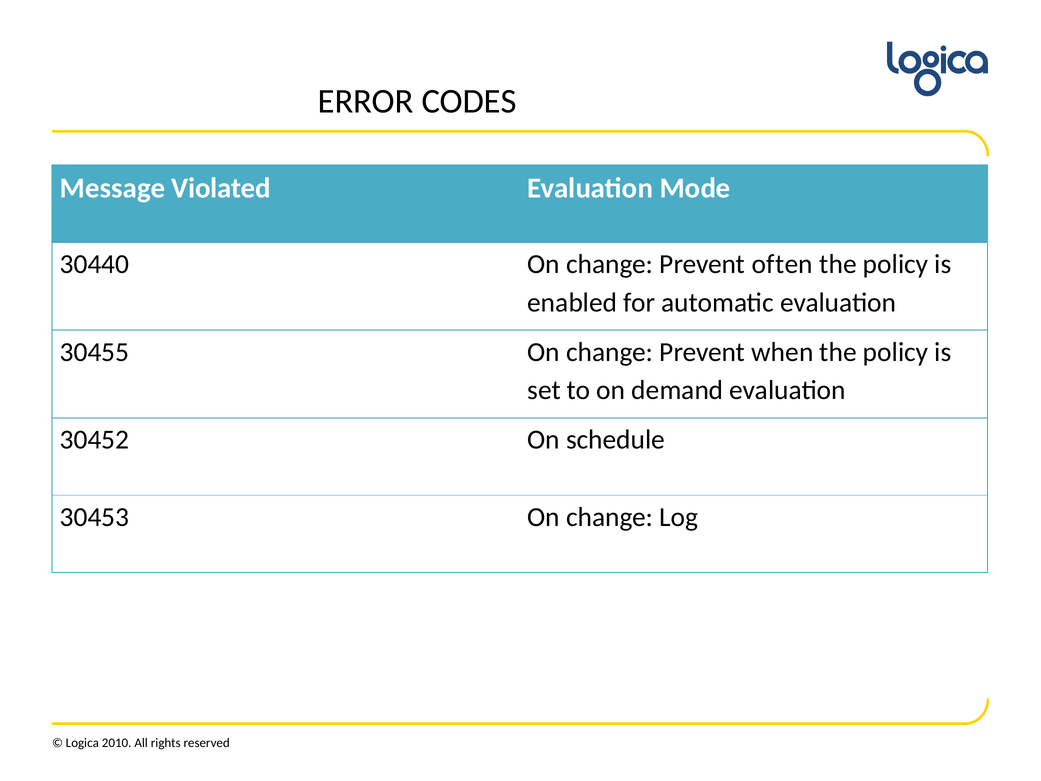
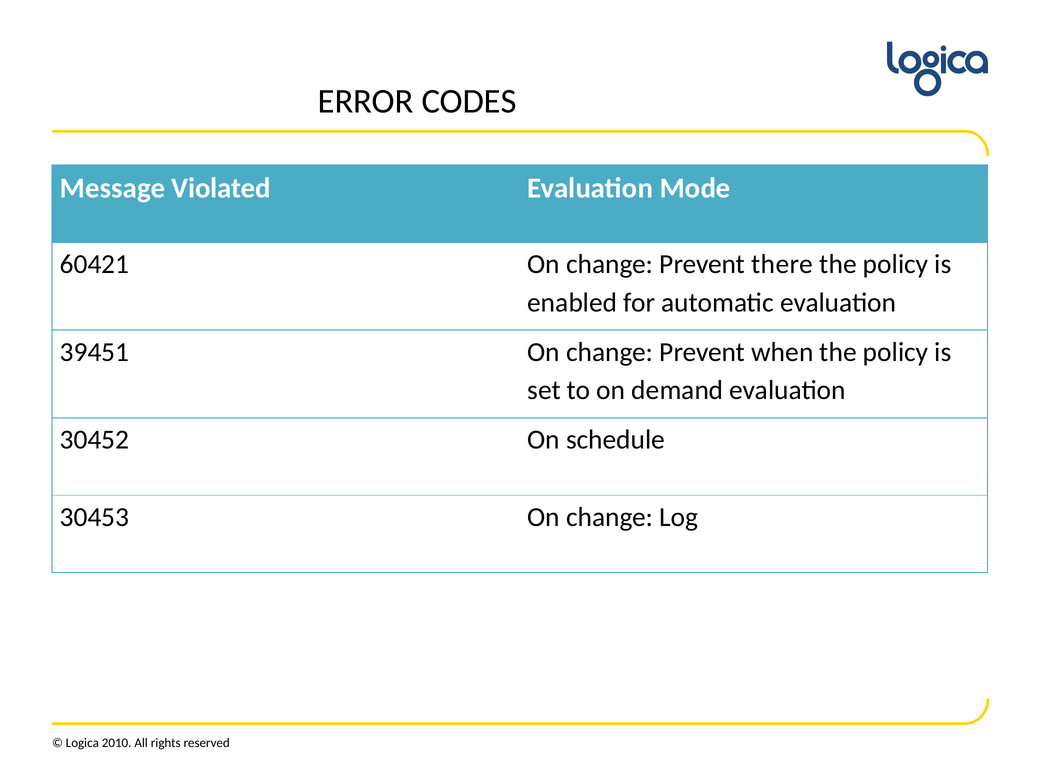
30440: 30440 -> 60421 (95, 264)
often: often -> there (782, 264)
30455: 30455 -> 39451 (95, 352)
